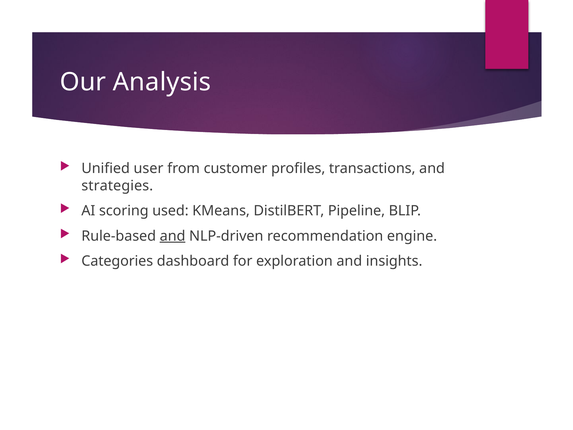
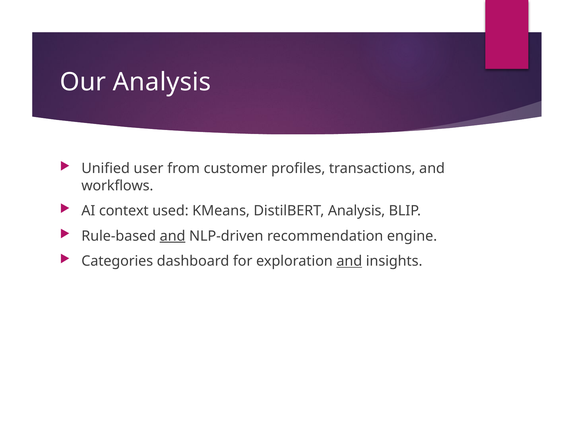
strategies: strategies -> workflows (117, 186)
scoring: scoring -> context (124, 211)
DistilBERT Pipeline: Pipeline -> Analysis (357, 211)
and underline: none -> present (349, 261)
